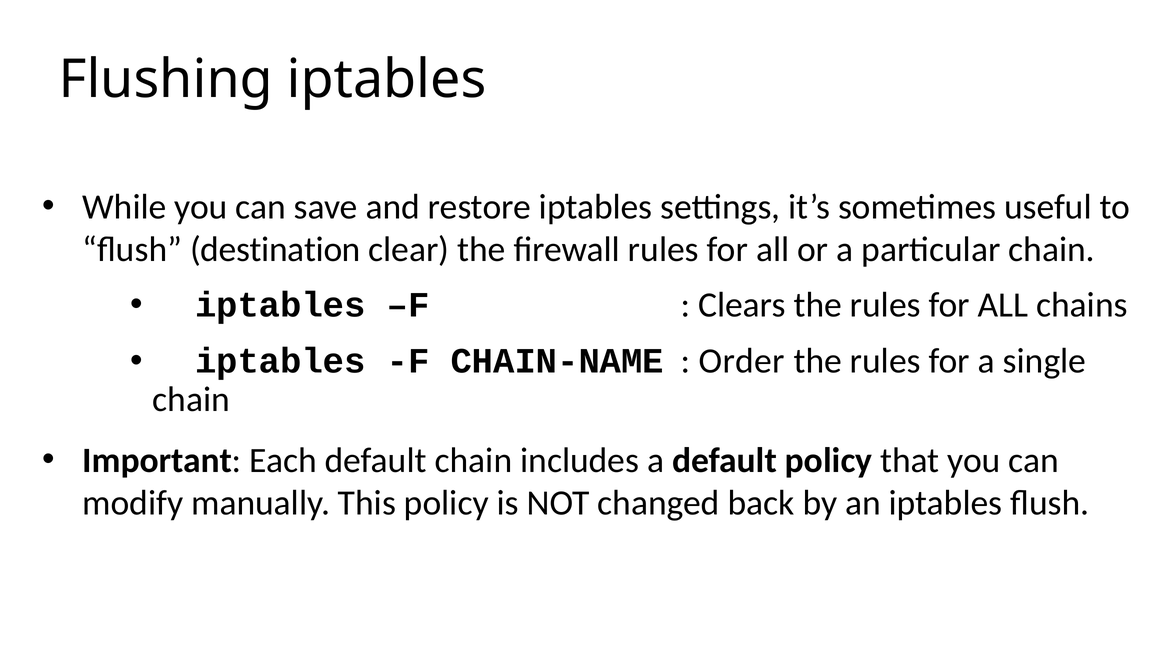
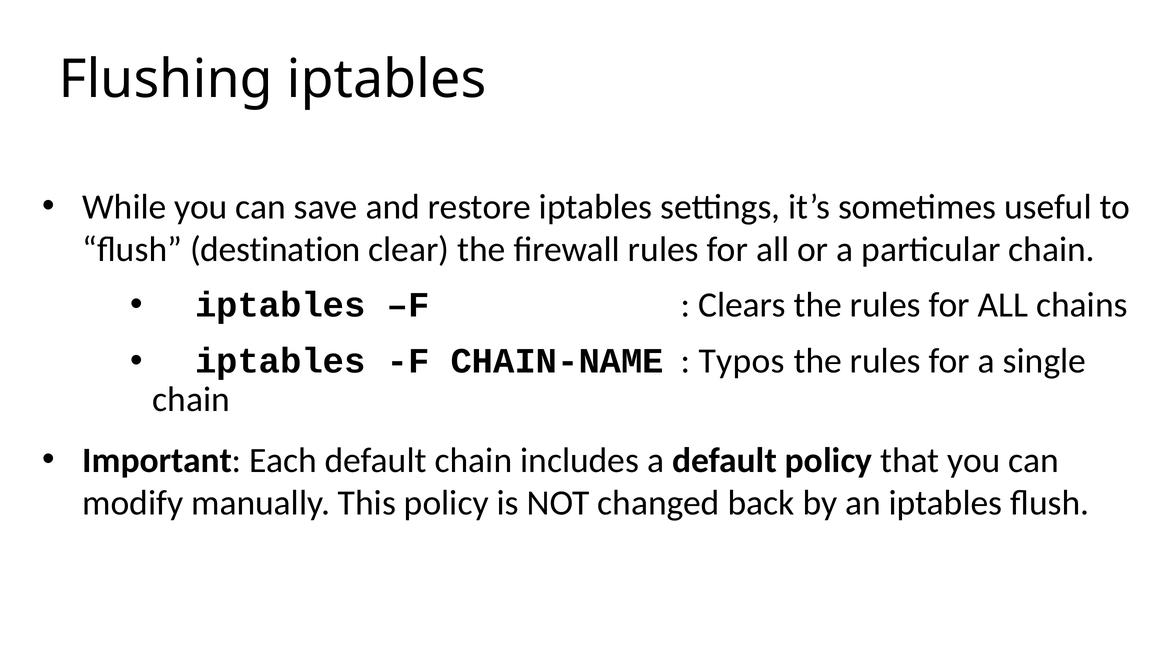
Order: Order -> Typos (742, 361)
